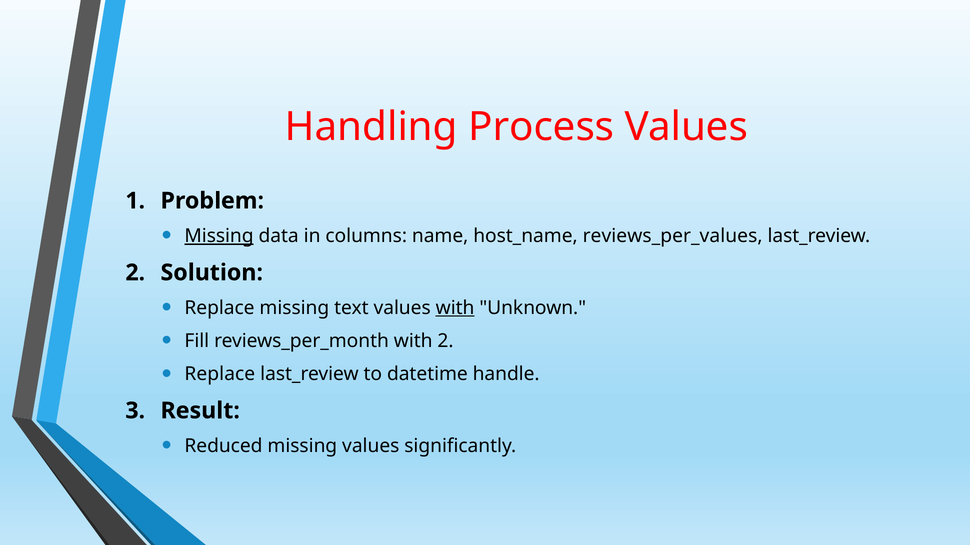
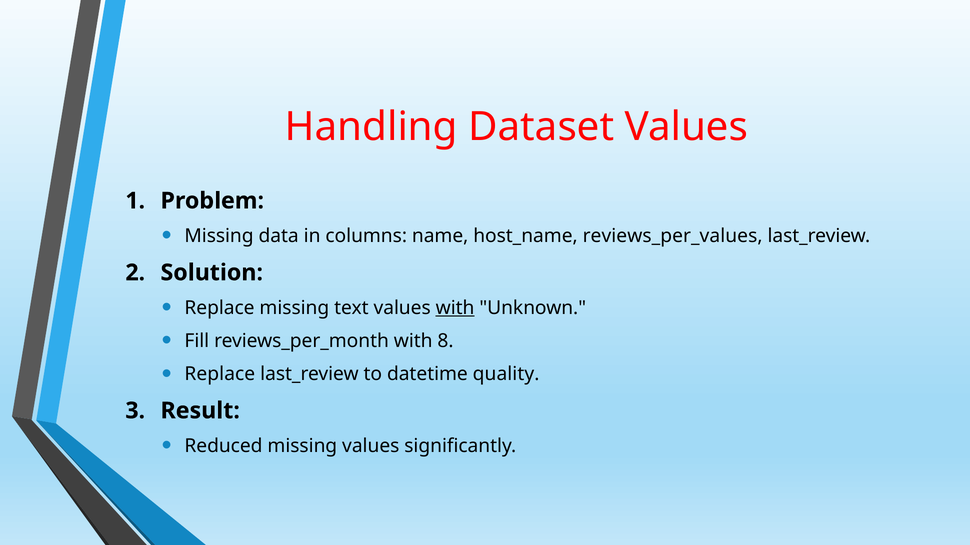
Process: Process -> Dataset (541, 127)
Missing underline: present -> none (219, 236)
with 2: 2 -> 8 (446, 341)
handle: handle -> quality (506, 374)
